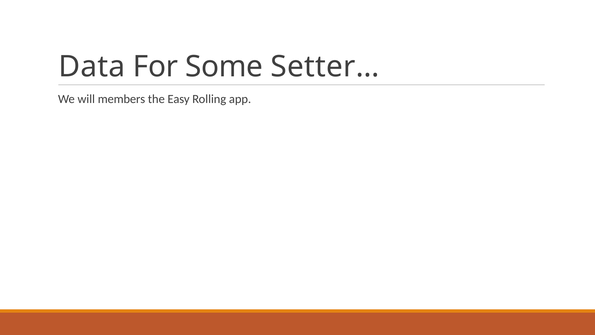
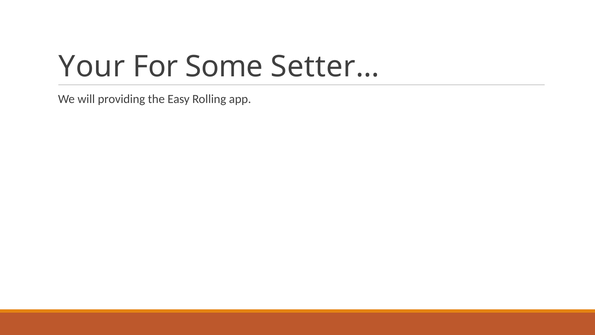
Data: Data -> Your (92, 67)
members: members -> providing (121, 99)
